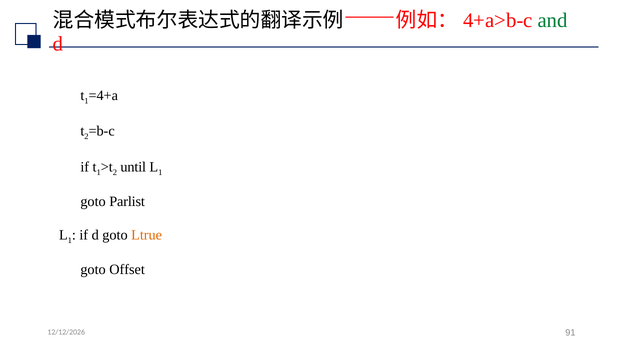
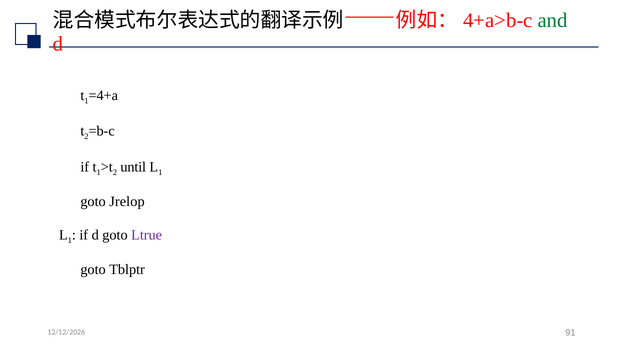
Parlist: Parlist -> Jrelop (127, 202)
Ltrue colour: orange -> purple (147, 235)
Offset: Offset -> Tblptr (127, 270)
